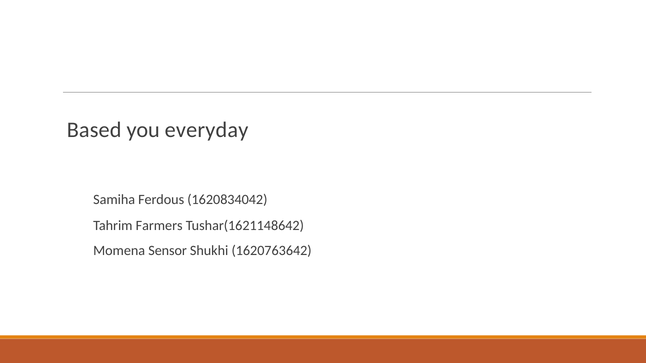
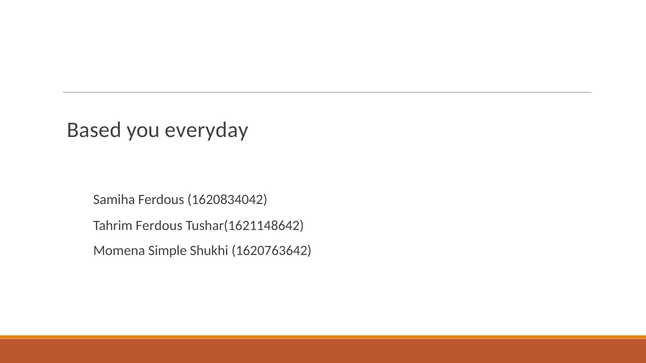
Tahrim Farmers: Farmers -> Ferdous (159, 226)
Sensor: Sensor -> Simple (168, 251)
